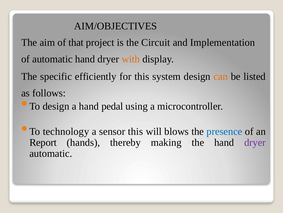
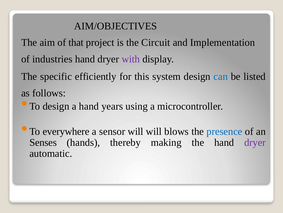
of automatic: automatic -> industries (52, 59)
with colour: orange -> purple (131, 59)
can colour: orange -> blue (221, 76)
pedal: pedal -> years (112, 106)
technology: technology -> everywhere (66, 131)
sensor this: this -> will (136, 131)
Report: Report -> Senses (43, 142)
